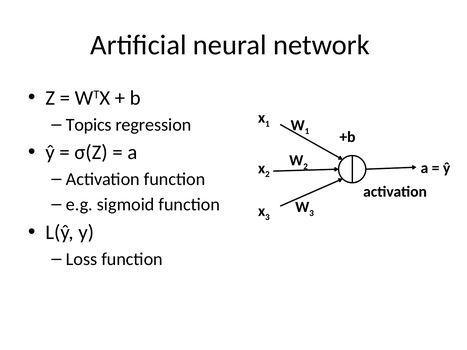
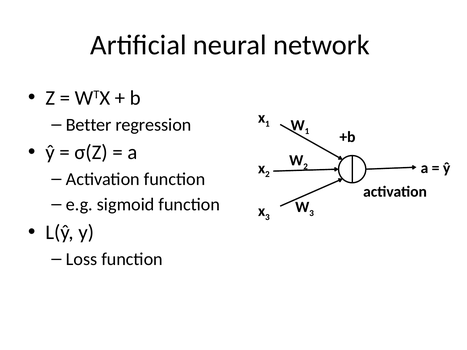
Topics: Topics -> Better (89, 125)
